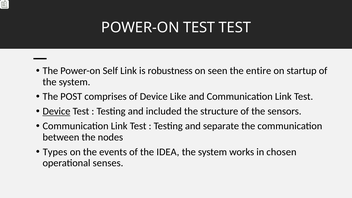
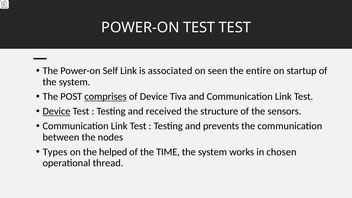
robustness: robustness -> associated (170, 71)
comprises underline: none -> present (106, 97)
Like: Like -> Tiva (178, 97)
included: included -> received (164, 111)
separate: separate -> prevents (221, 126)
events: events -> helped (113, 152)
IDEA: IDEA -> TIME (168, 152)
senses: senses -> thread (108, 163)
